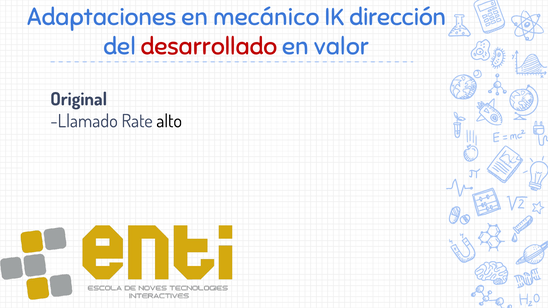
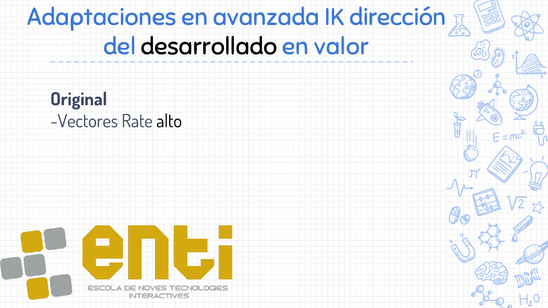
mecánico: mecánico -> avanzada (266, 17)
desarrollado colour: red -> black (209, 46)
Llamado: Llamado -> Vectores (84, 121)
